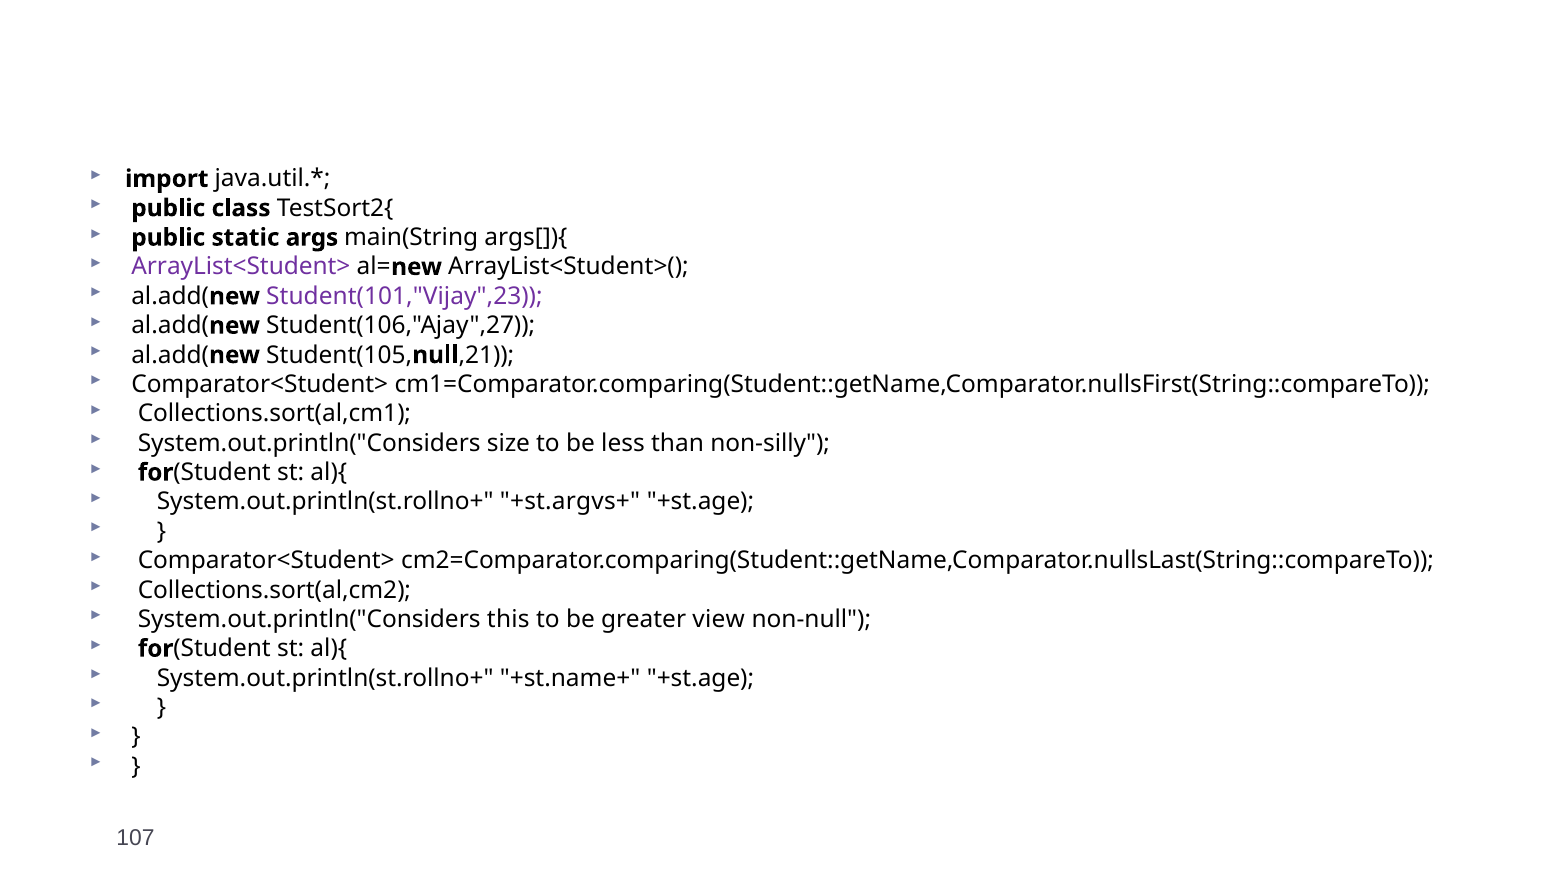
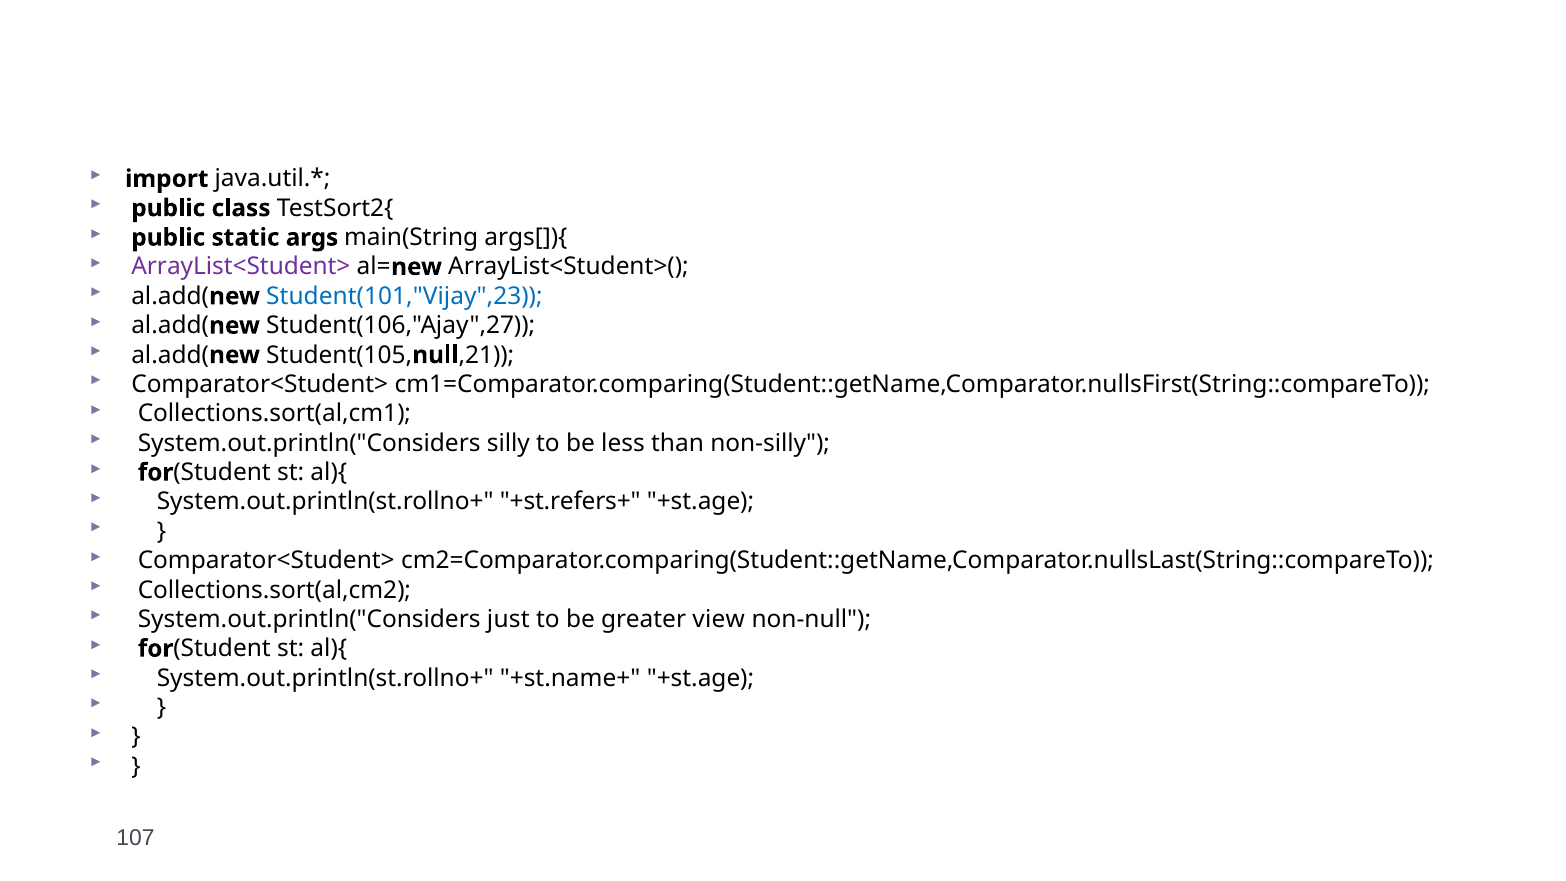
Student(101,"Vijay",23 colour: purple -> blue (404, 296)
size: size -> silly (508, 443)
+st.argvs+: +st.argvs+ -> +st.refers+ (570, 502)
this: this -> just (508, 619)
